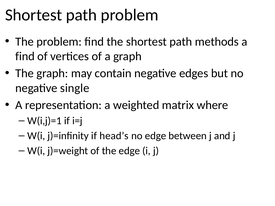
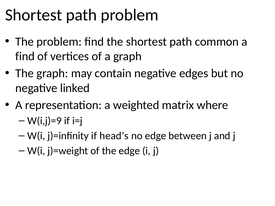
methods: methods -> common (217, 42)
single: single -> linked (75, 88)
W(i,j)=1: W(i,j)=1 -> W(i,j)=9 (45, 121)
